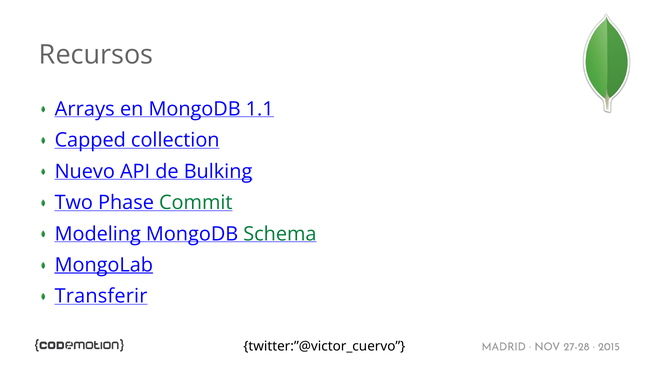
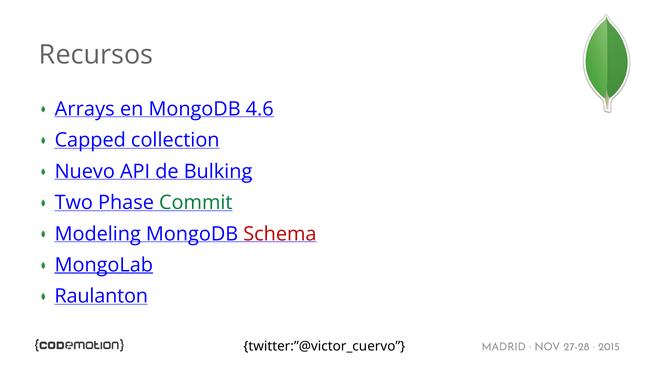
1.1: 1.1 -> 4.6 (260, 109)
Schema colour: green -> red (280, 234)
Transferir: Transferir -> Raulanton (101, 296)
